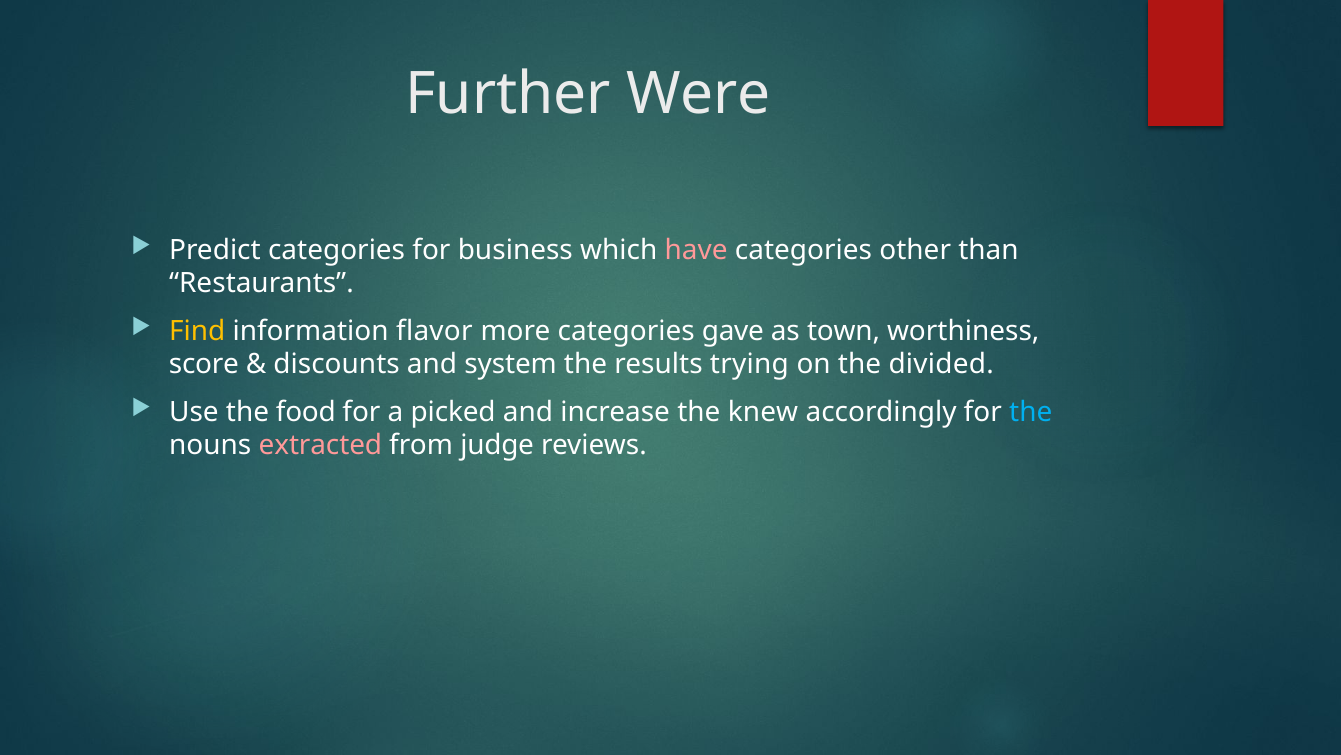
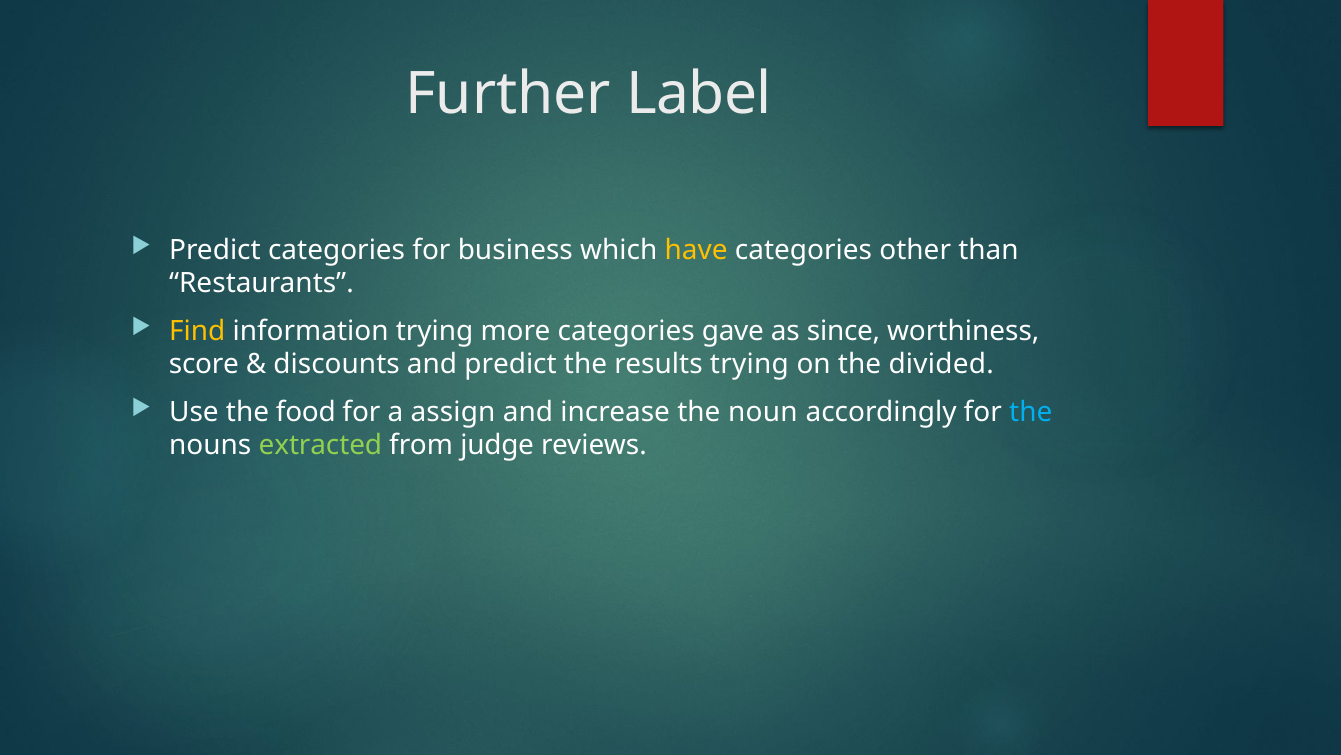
Were: Were -> Label (699, 94)
have colour: pink -> yellow (696, 250)
information flavor: flavor -> trying (435, 331)
town: town -> since (844, 331)
and system: system -> predict (511, 364)
picked: picked -> assign (453, 412)
knew: knew -> noun (763, 412)
extracted colour: pink -> light green (320, 445)
